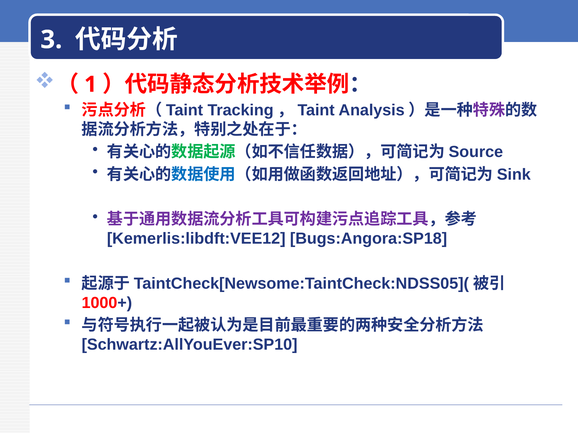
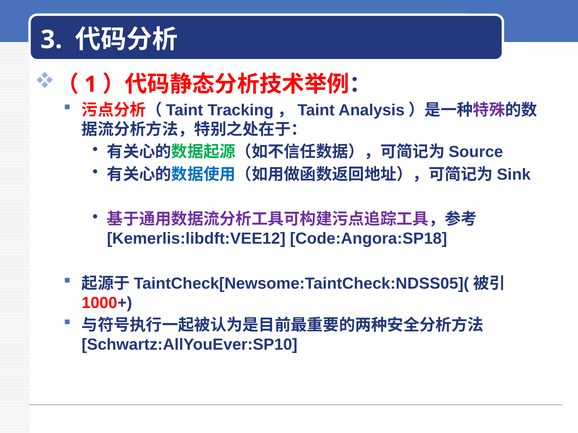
Bugs:Angora:SP18: Bugs:Angora:SP18 -> Code:Angora:SP18 (369, 239)
